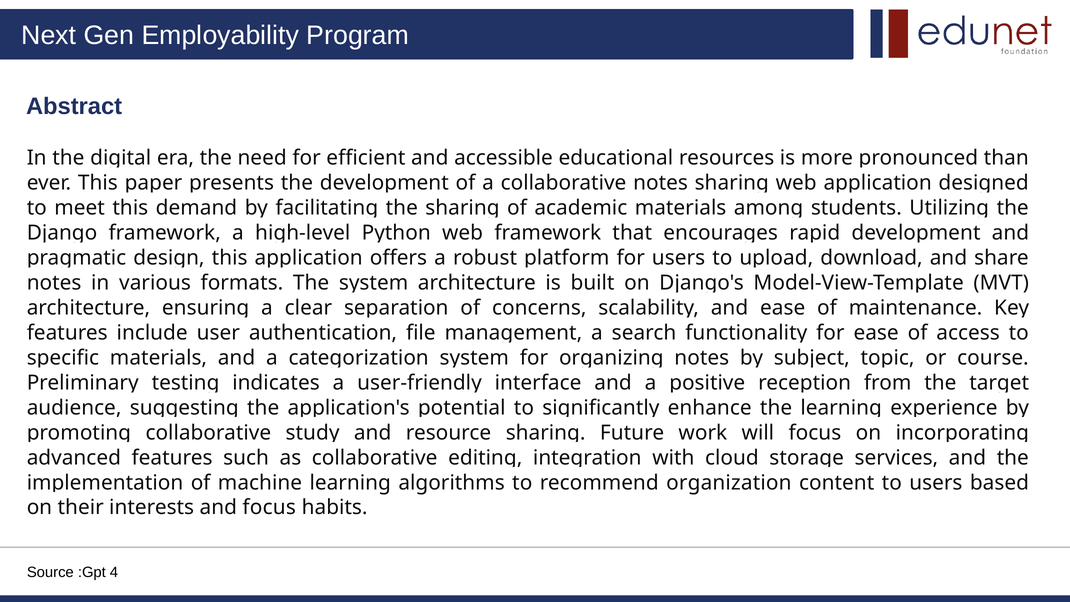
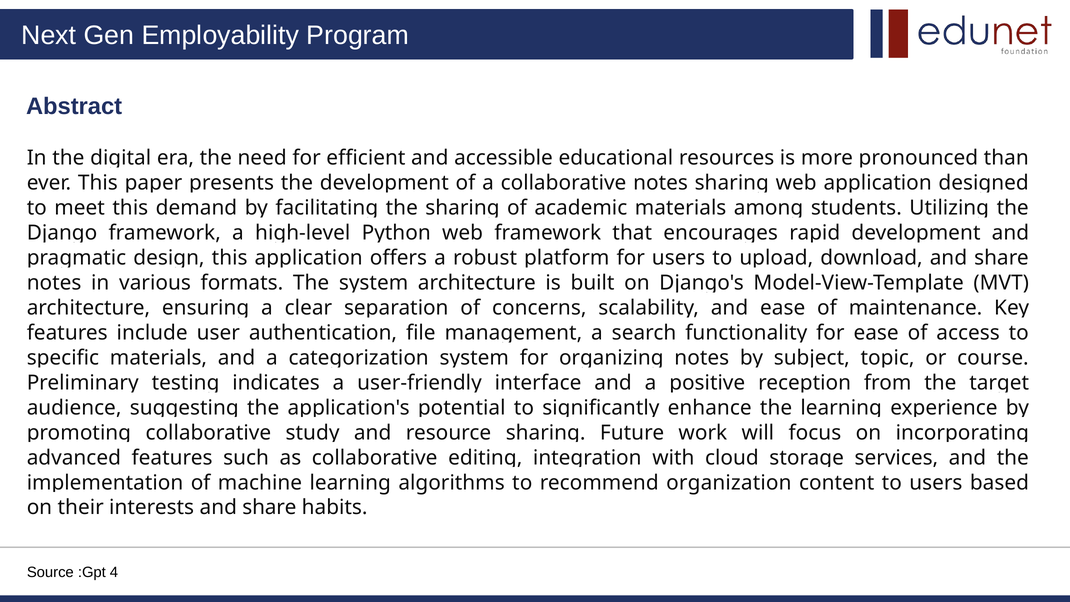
interests and focus: focus -> share (269, 508)
